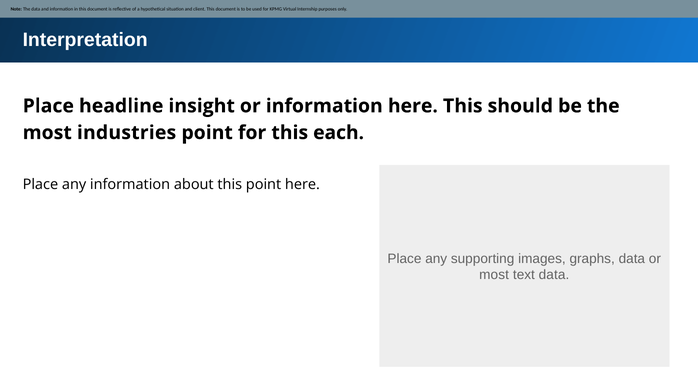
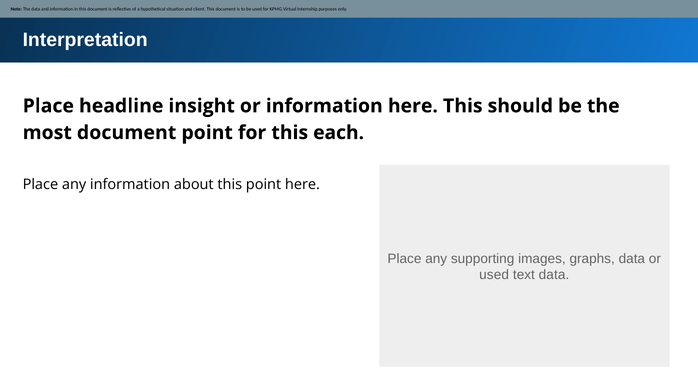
most industries: industries -> document (127, 133)
most: most -> used (494, 275)
